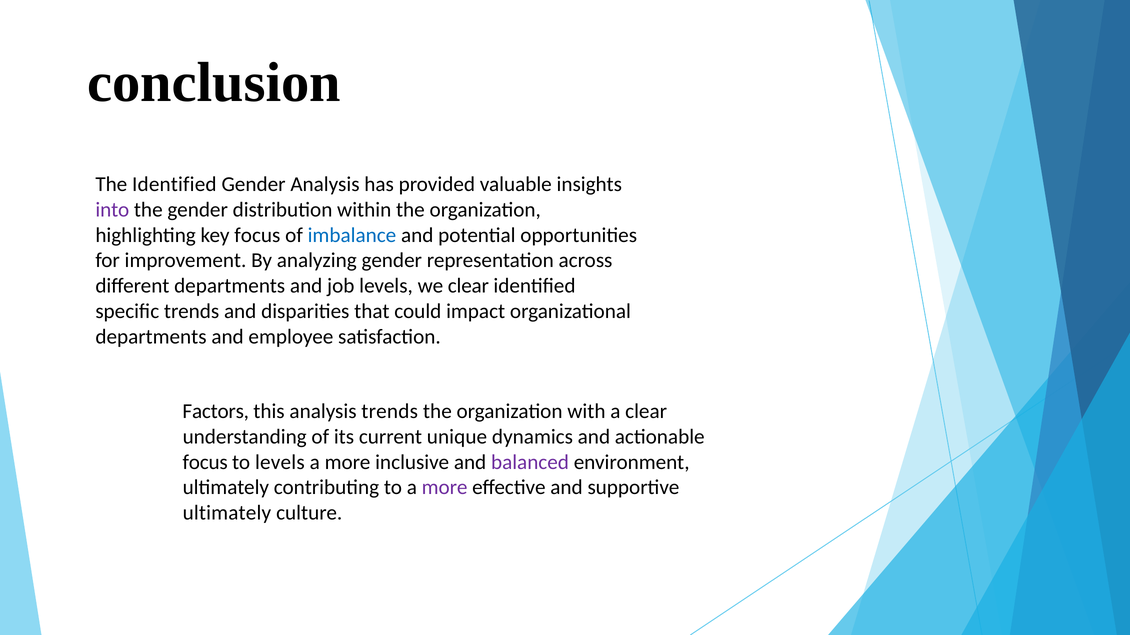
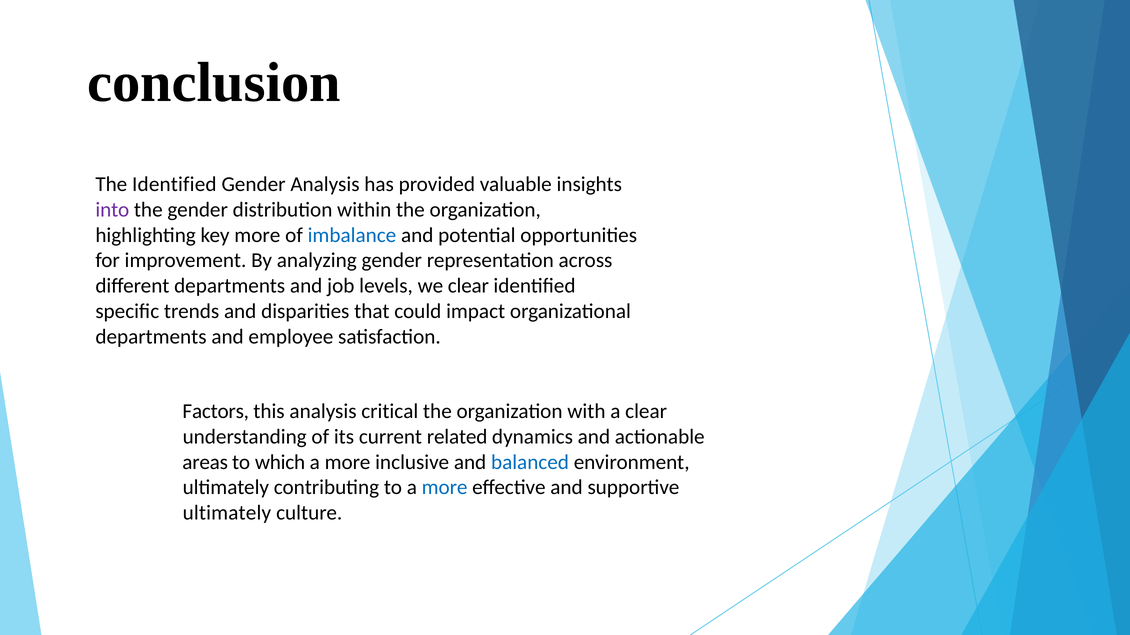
key focus: focus -> more (257, 235)
analysis trends: trends -> critical (390, 412)
unique: unique -> related (457, 437)
focus: focus -> areas (205, 463)
to levels: levels -> which (280, 463)
balanced colour: purple -> blue (530, 463)
more colour: purple -> blue (445, 488)
